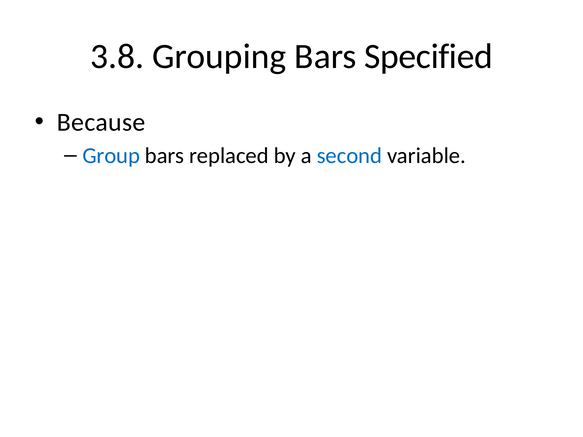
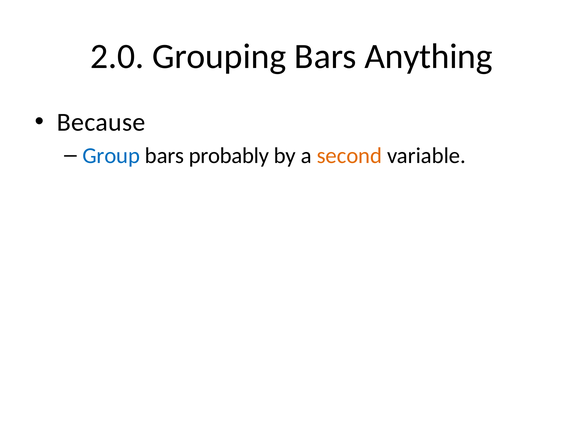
3.8: 3.8 -> 2.0 (117, 56)
Specified: Specified -> Anything (429, 56)
replaced: replaced -> probably (229, 156)
second colour: blue -> orange (349, 156)
